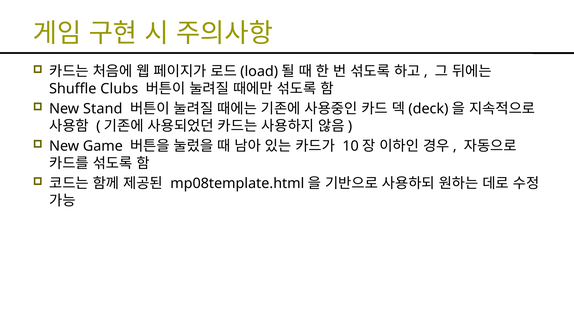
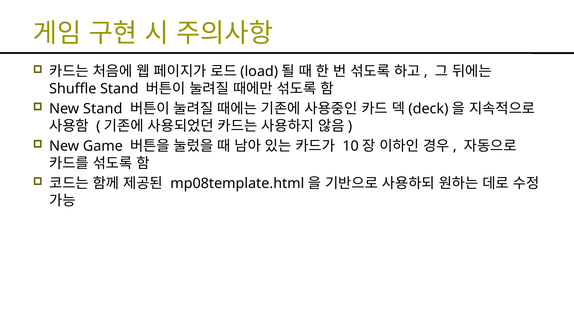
Shuffle Clubs: Clubs -> Stand (119, 89)
